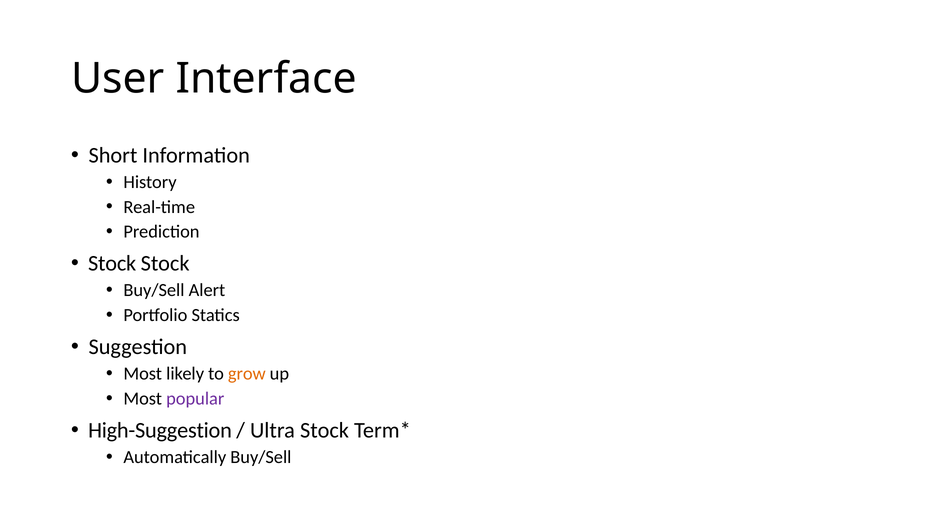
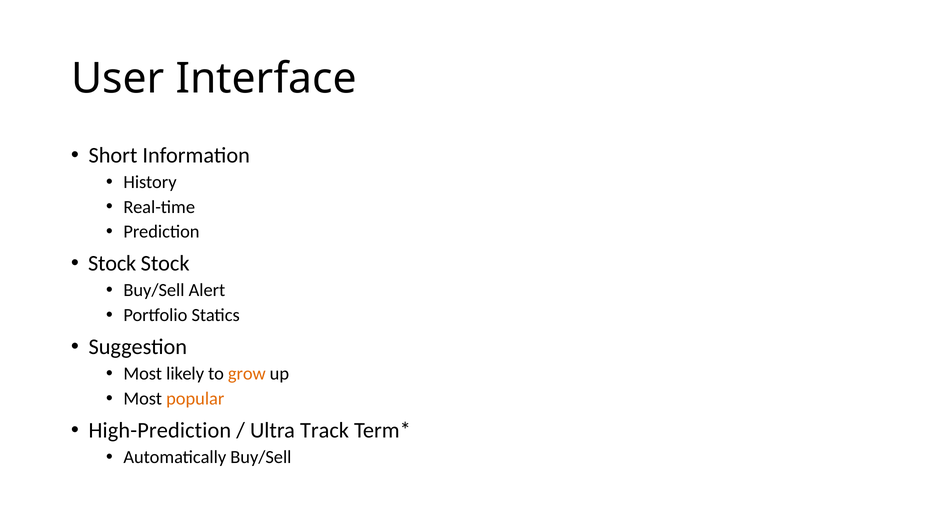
popular colour: purple -> orange (195, 398)
High-Suggestion: High-Suggestion -> High-Prediction (160, 430)
Ultra Stock: Stock -> Track (324, 430)
